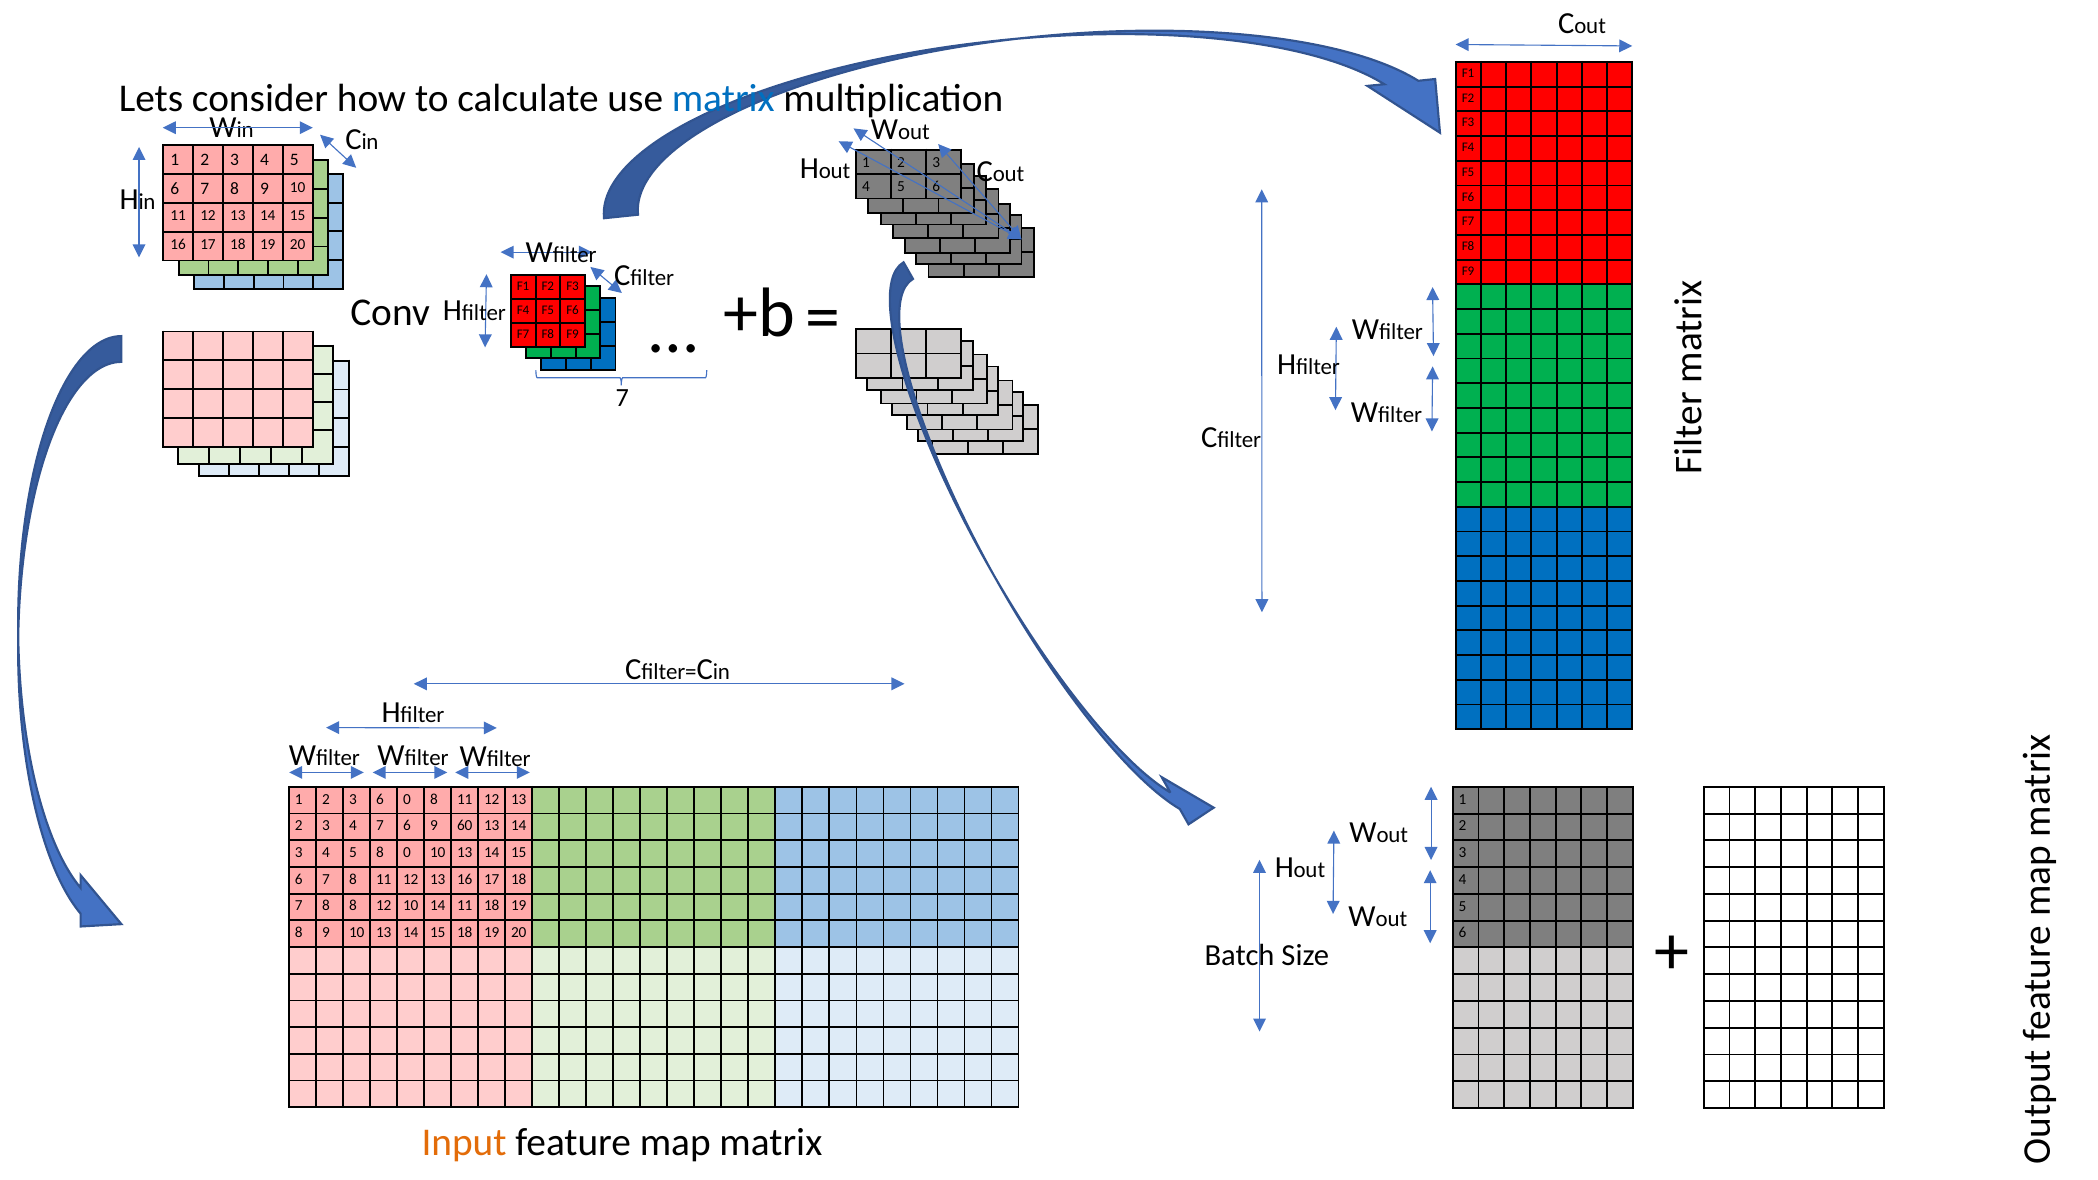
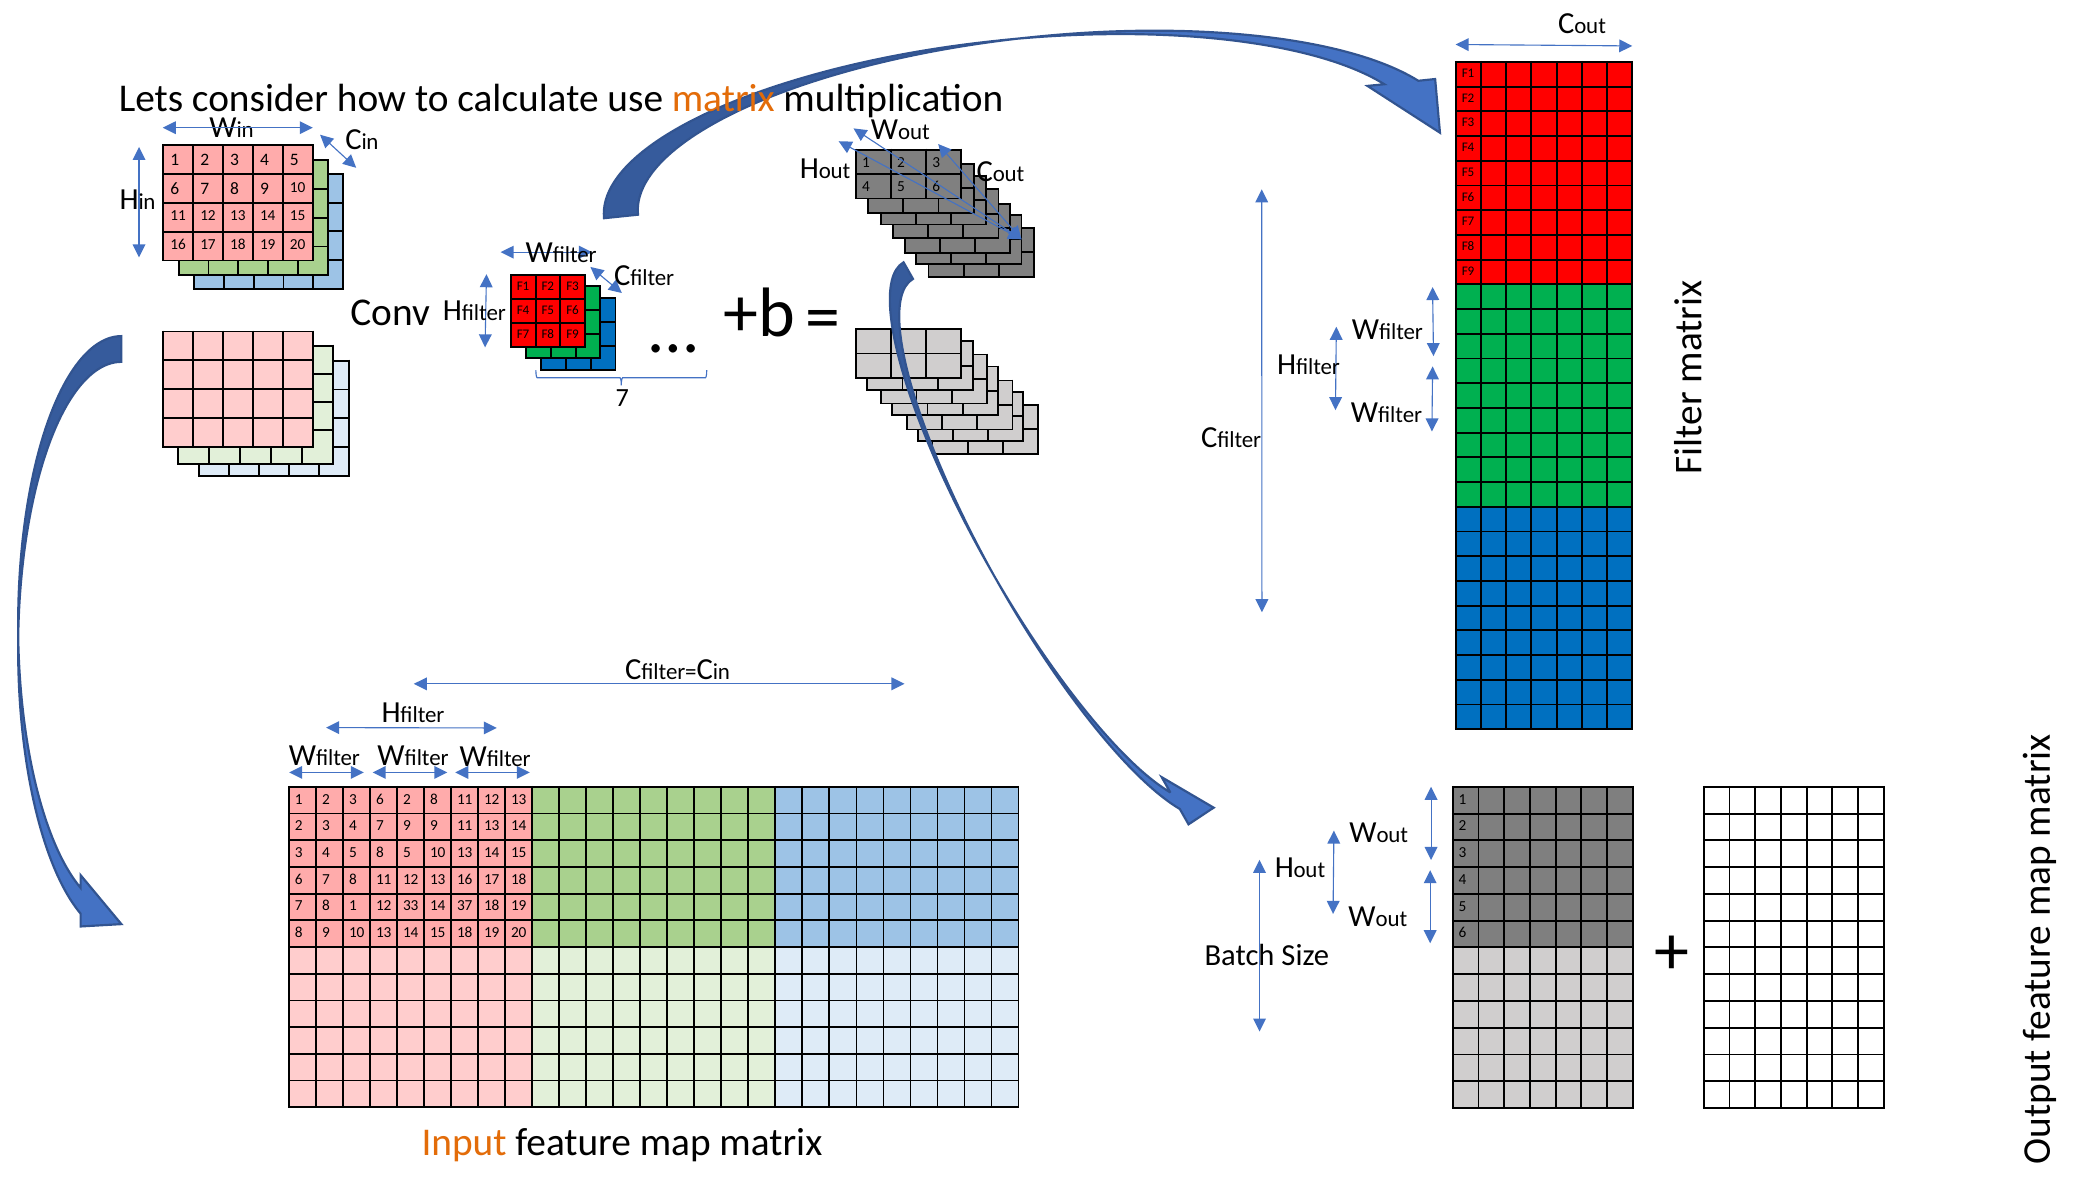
matrix colour: blue -> orange (723, 99)
6 0: 0 -> 2 (407, 799)
7 6: 6 -> 9 (407, 826)
9 60: 60 -> 11 (465, 826)
8 0: 0 -> 5 (407, 853)
8 8: 8 -> 1 (353, 906)
12 10: 10 -> 33 (411, 906)
14 11: 11 -> 37 (465, 906)
